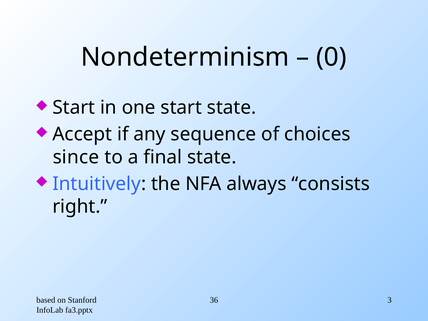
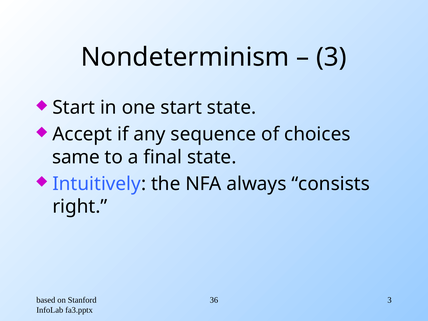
0: 0 -> 3 (331, 57)
since: since -> same (76, 157)
